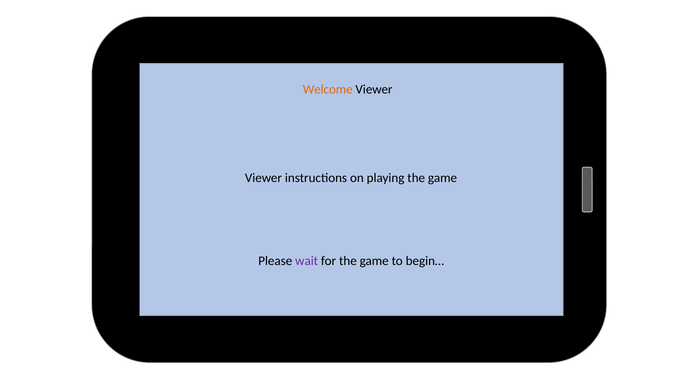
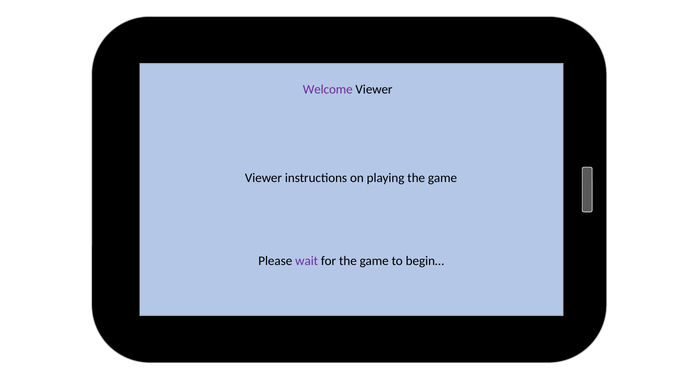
Welcome colour: orange -> purple (328, 89)
